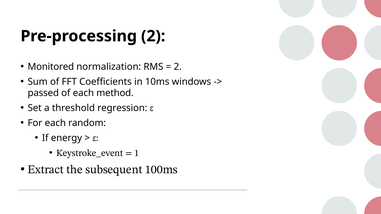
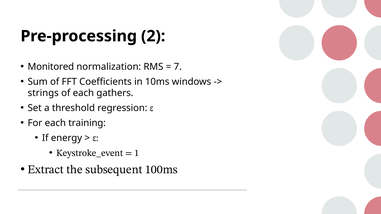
2: 2 -> 7 (178, 67)
passed: passed -> strings (43, 93)
method: method -> gathers (115, 93)
random: random -> training (87, 123)
